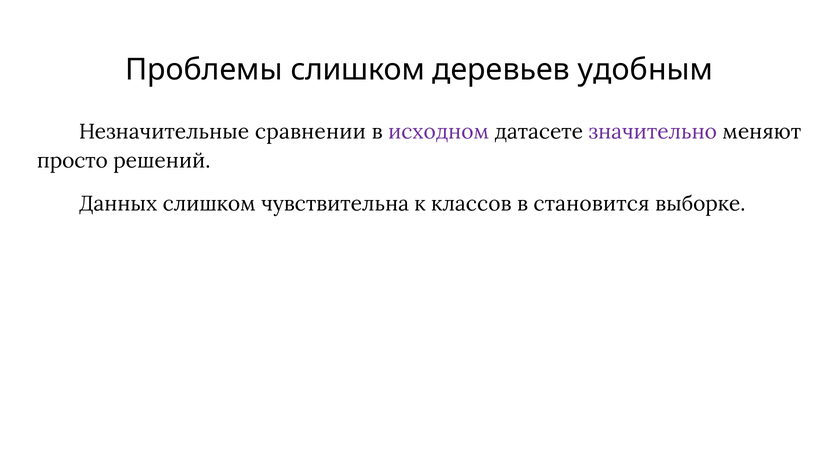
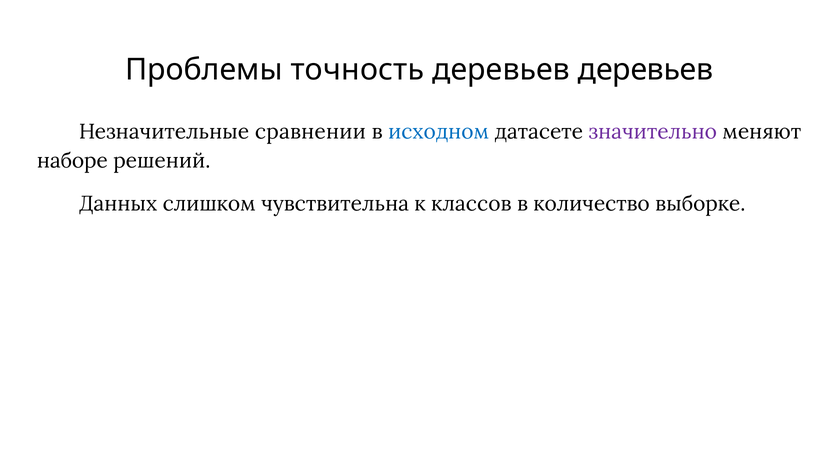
Проблемы слишком: слишком -> точность (357, 70)
деревьев удобным: удобным -> деревьев (646, 70)
исходном colour: purple -> blue (439, 132)
просто: просто -> наборе (72, 161)
становится: становится -> количество (592, 204)
